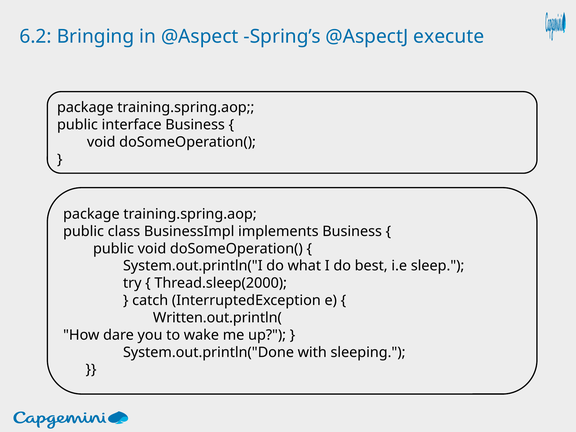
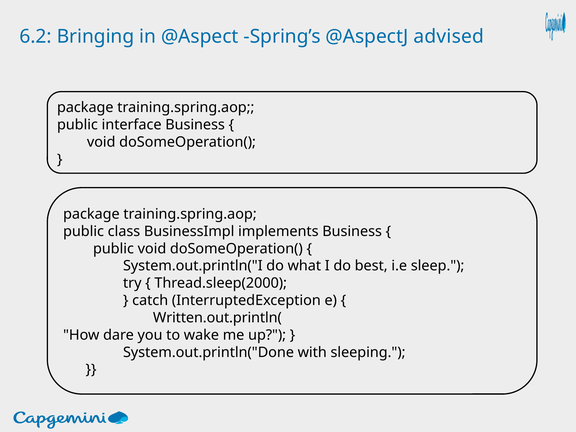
execute: execute -> advised (449, 37)
